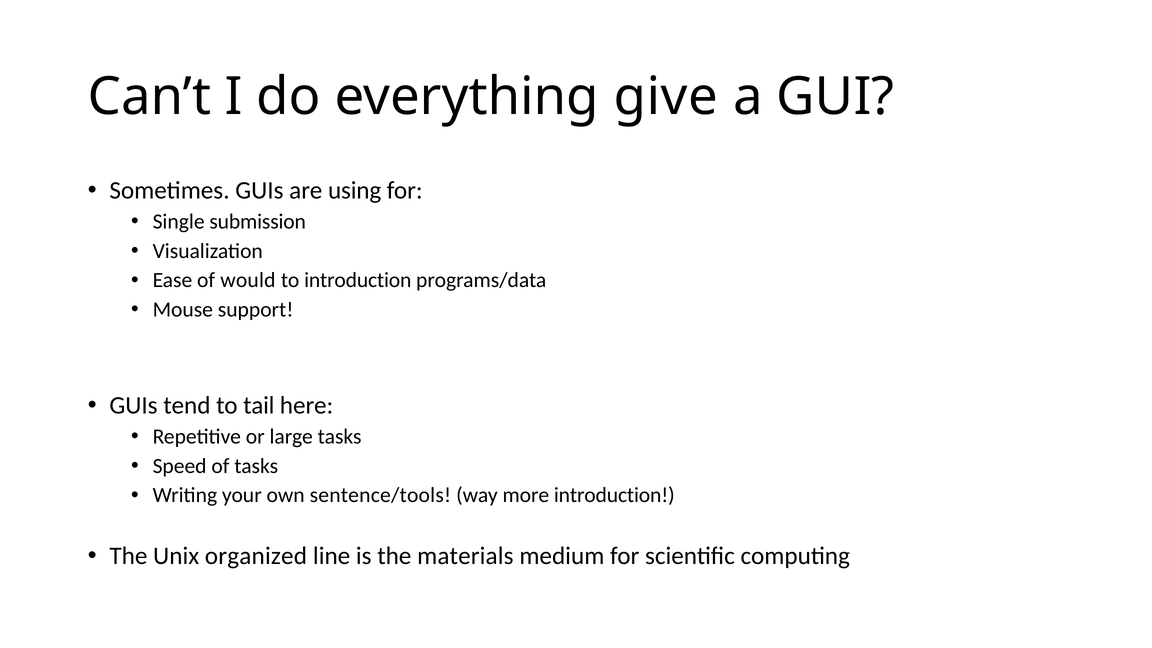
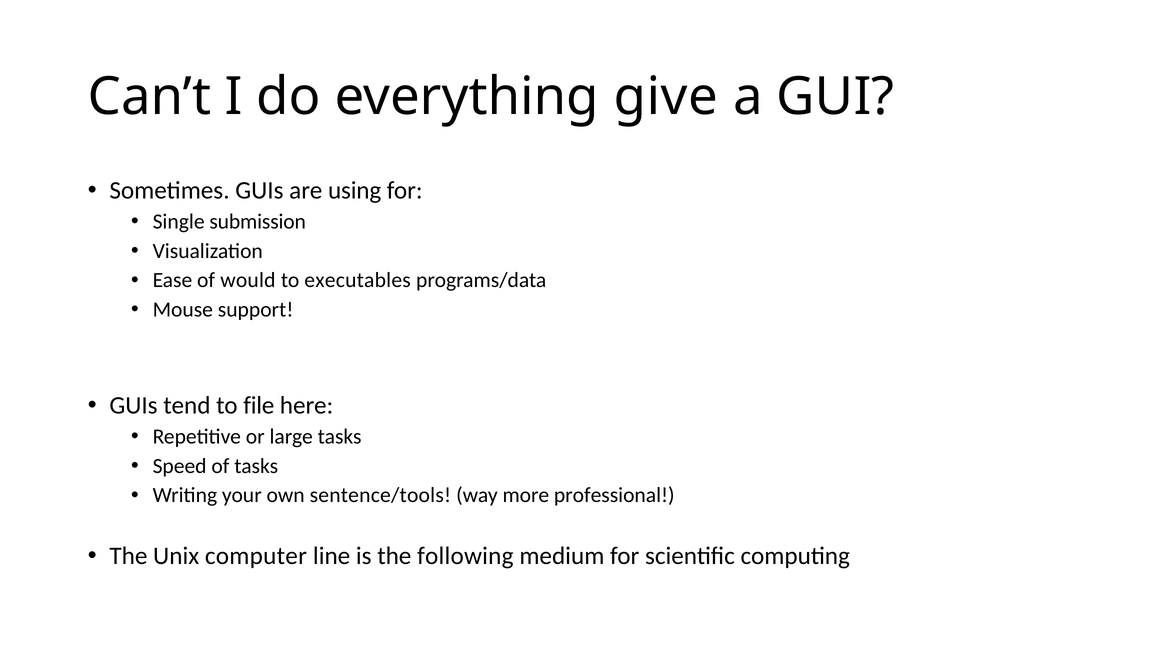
to introduction: introduction -> executables (358, 280)
tail: tail -> file (259, 405)
more introduction: introduction -> professional (614, 495)
organized: organized -> computer (256, 556)
materials: materials -> following (465, 556)
